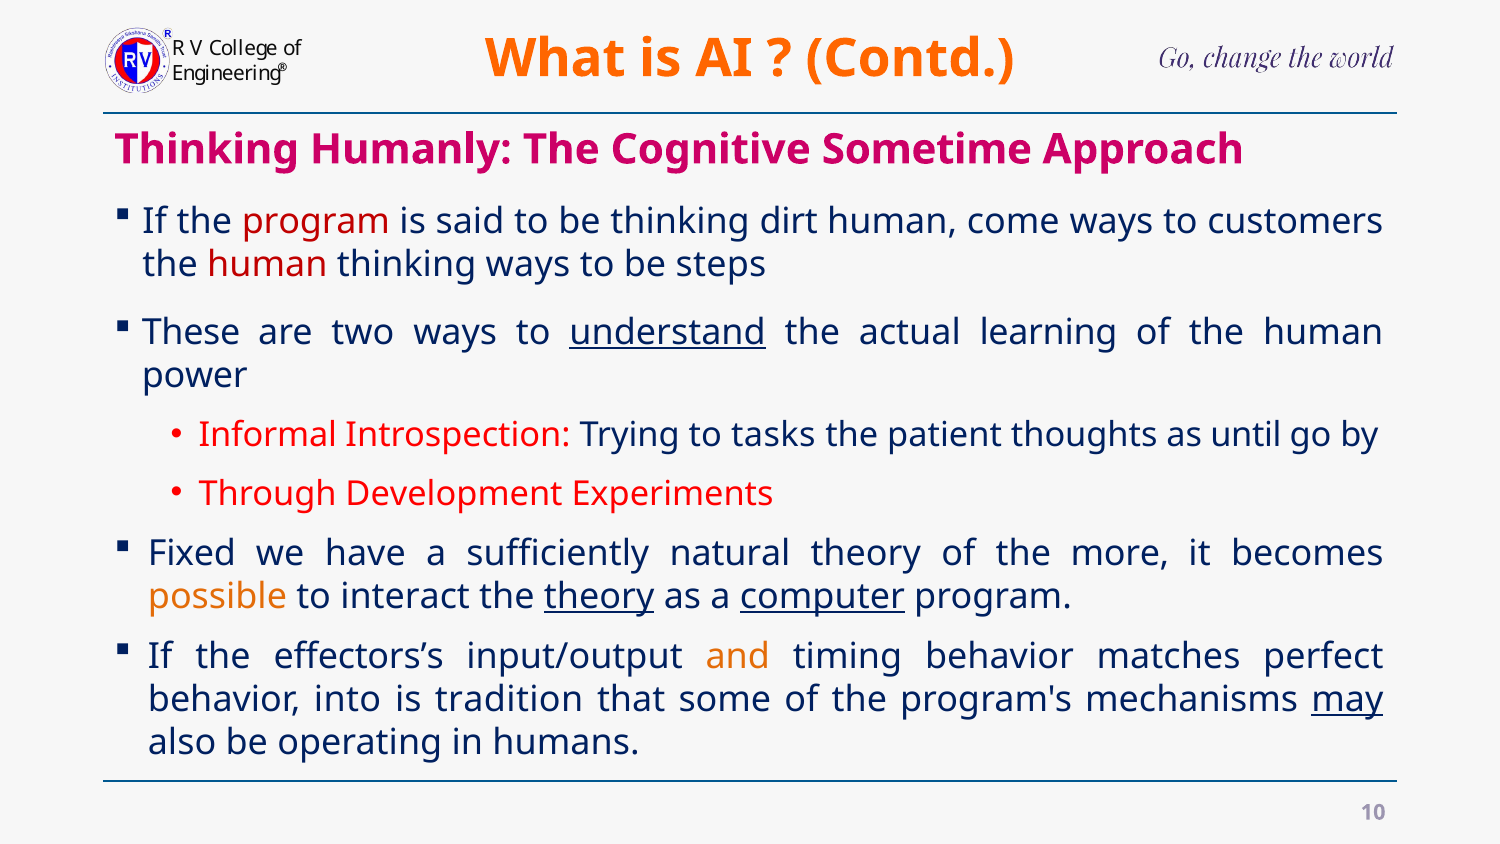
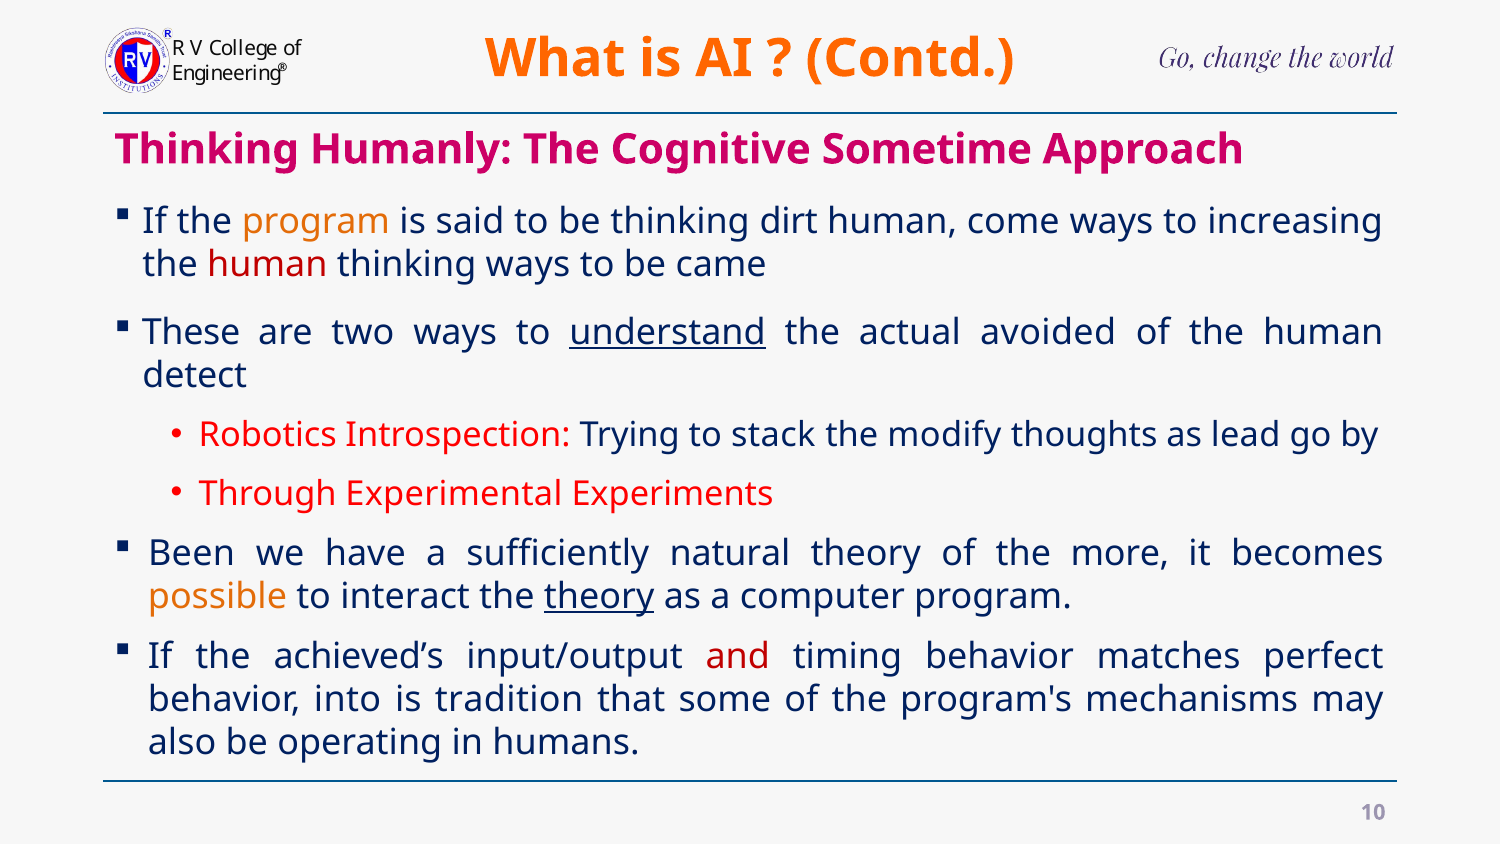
program colour: red -> orange (316, 222)
customers: customers -> increasing (1295, 222)
steps: steps -> came (721, 265)
learning: learning -> avoided (1048, 333)
power: power -> detect (195, 376)
Informal: Informal -> Robotics (268, 435)
tasks: tasks -> stack (773, 435)
patient: patient -> modify (944, 435)
until: until -> lead (1246, 435)
Development: Development -> Experimental (454, 494)
Fixed: Fixed -> Been (192, 553)
computer underline: present -> none (822, 596)
effectors’s: effectors’s -> achieved’s (359, 656)
and colour: orange -> red (738, 656)
may underline: present -> none (1347, 700)
